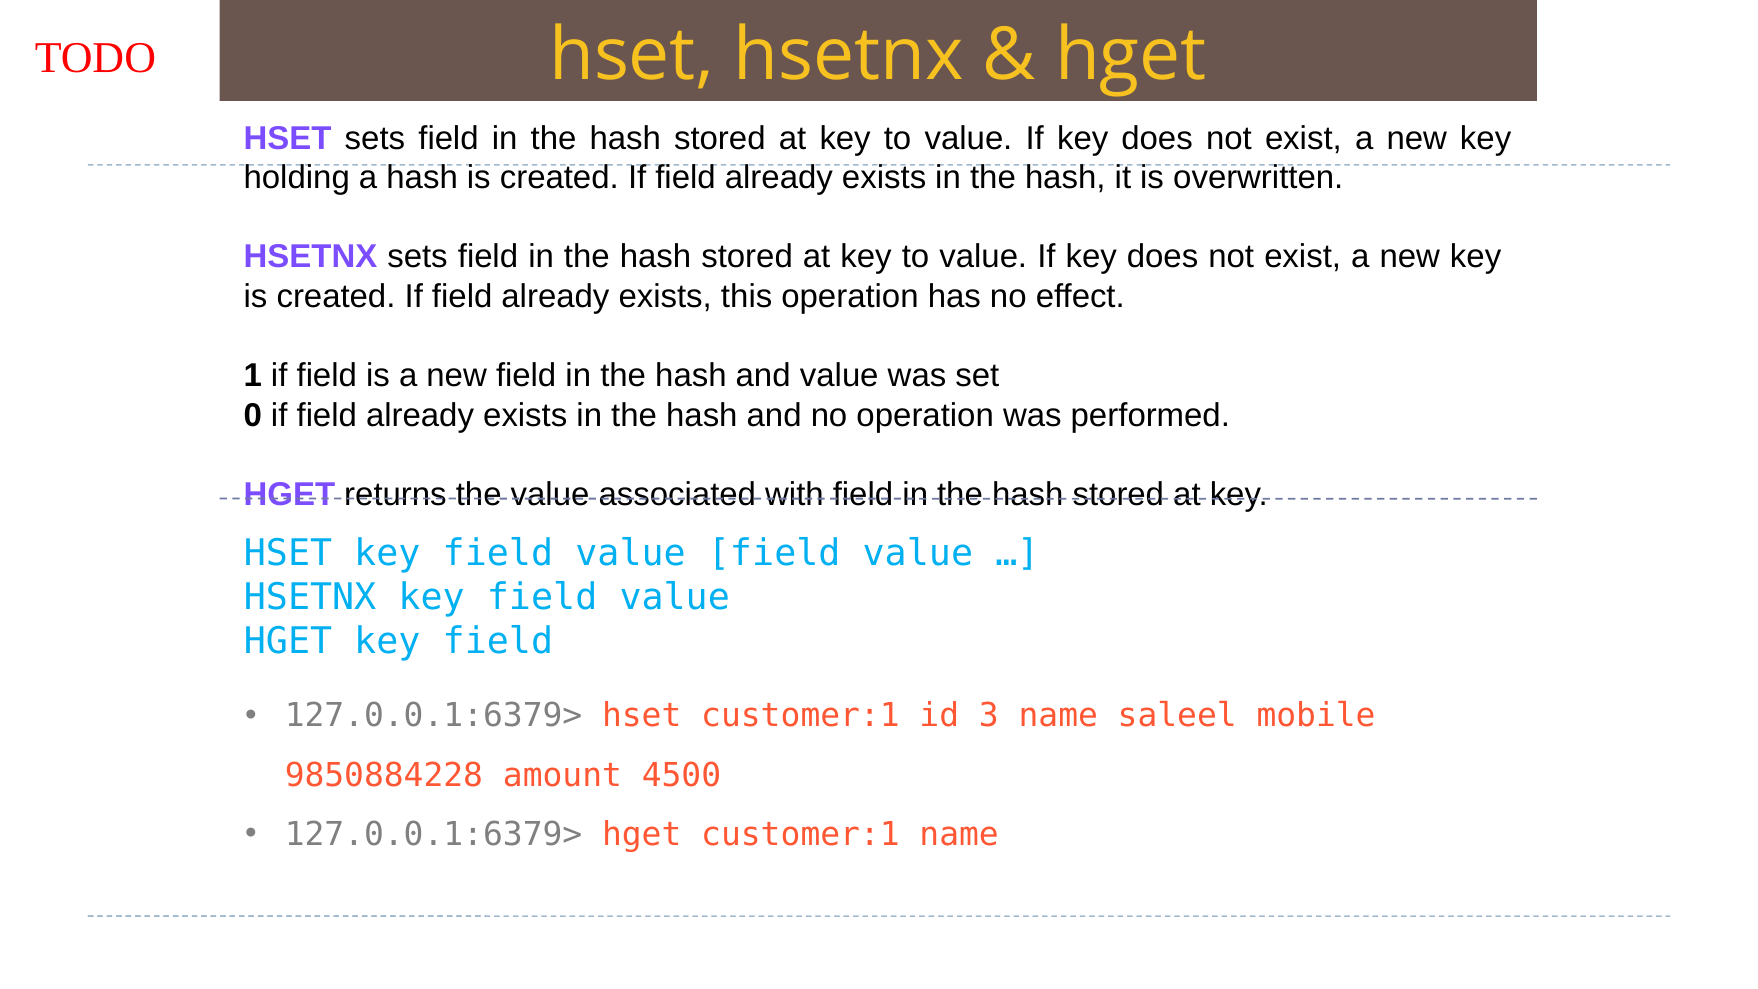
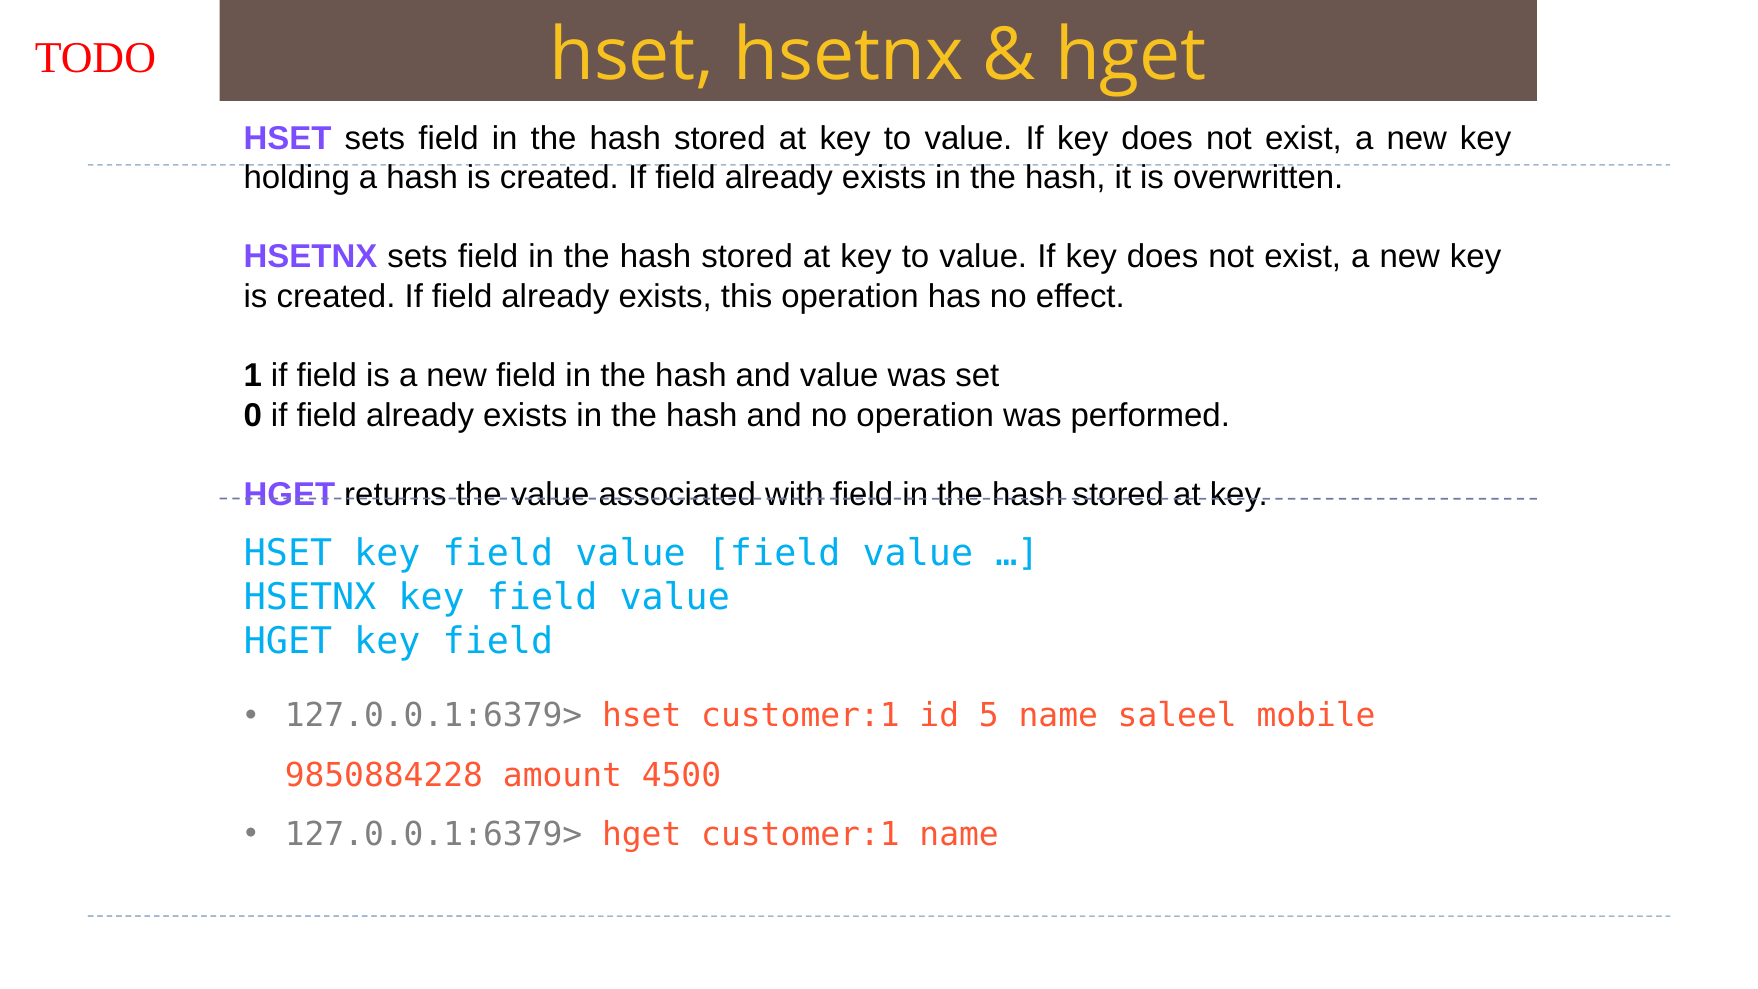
3: 3 -> 5 (989, 716)
